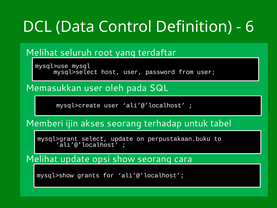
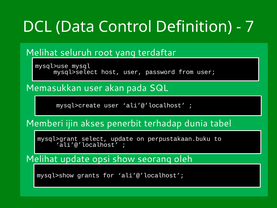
6: 6 -> 7 (250, 27)
oleh: oleh -> akan (114, 88)
akses seorang: seorang -> penerbit (124, 123)
untuk: untuk -> dunia (196, 123)
cara: cara -> oleh (183, 159)
